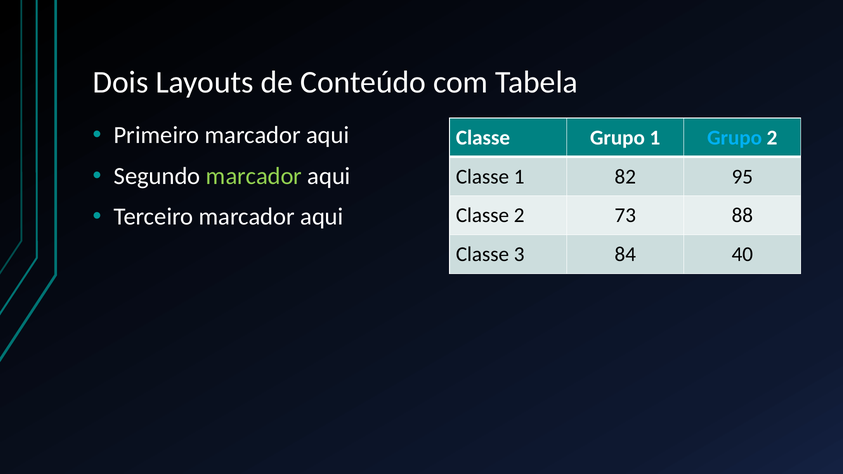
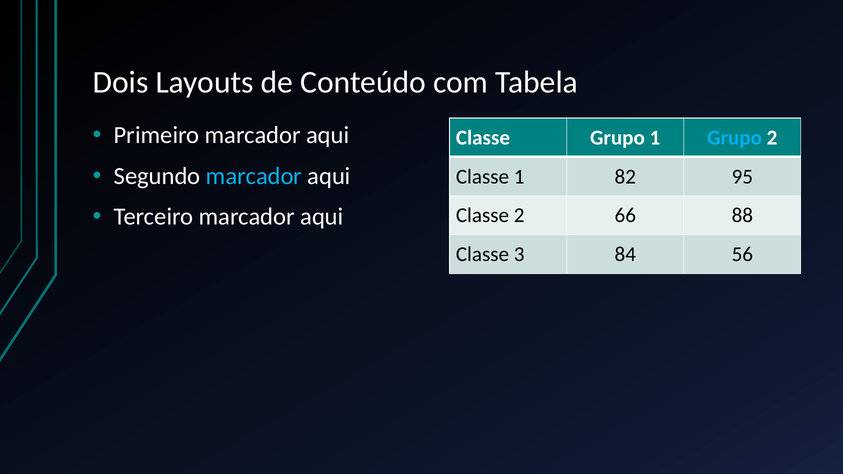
marcador colour: light green -> light blue (254, 176)
73: 73 -> 66 (625, 216)
40: 40 -> 56 (742, 255)
